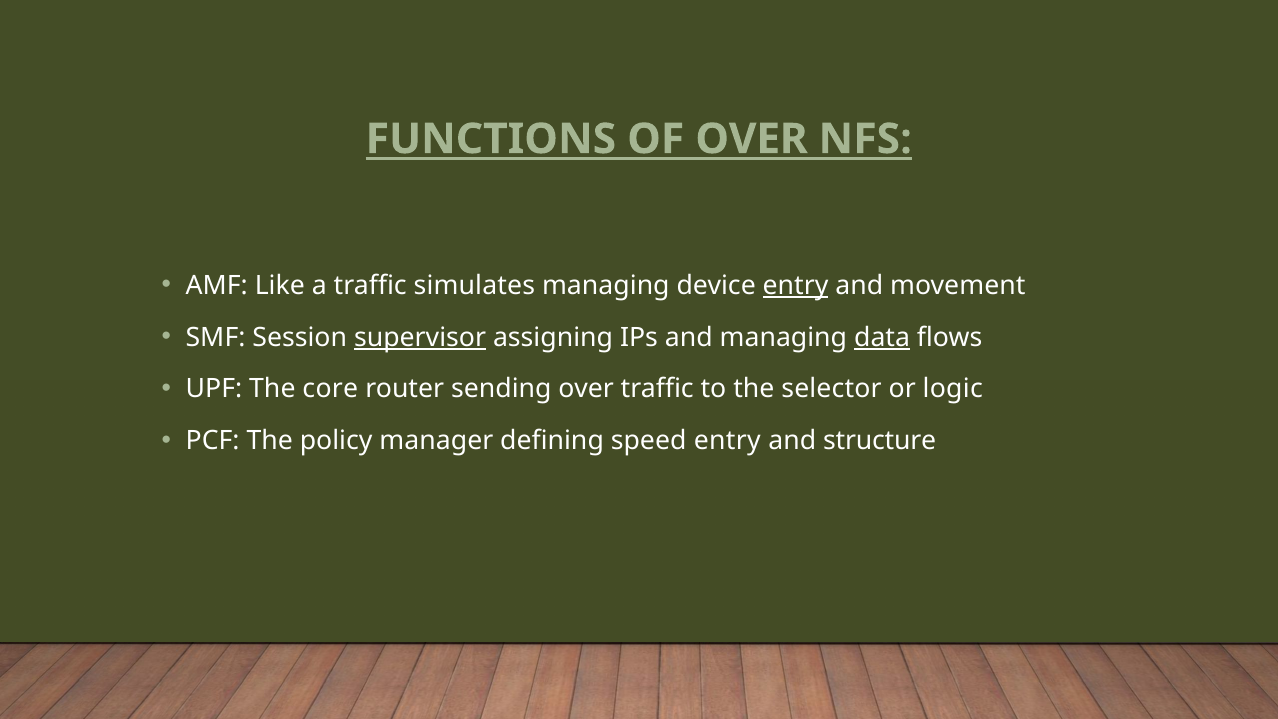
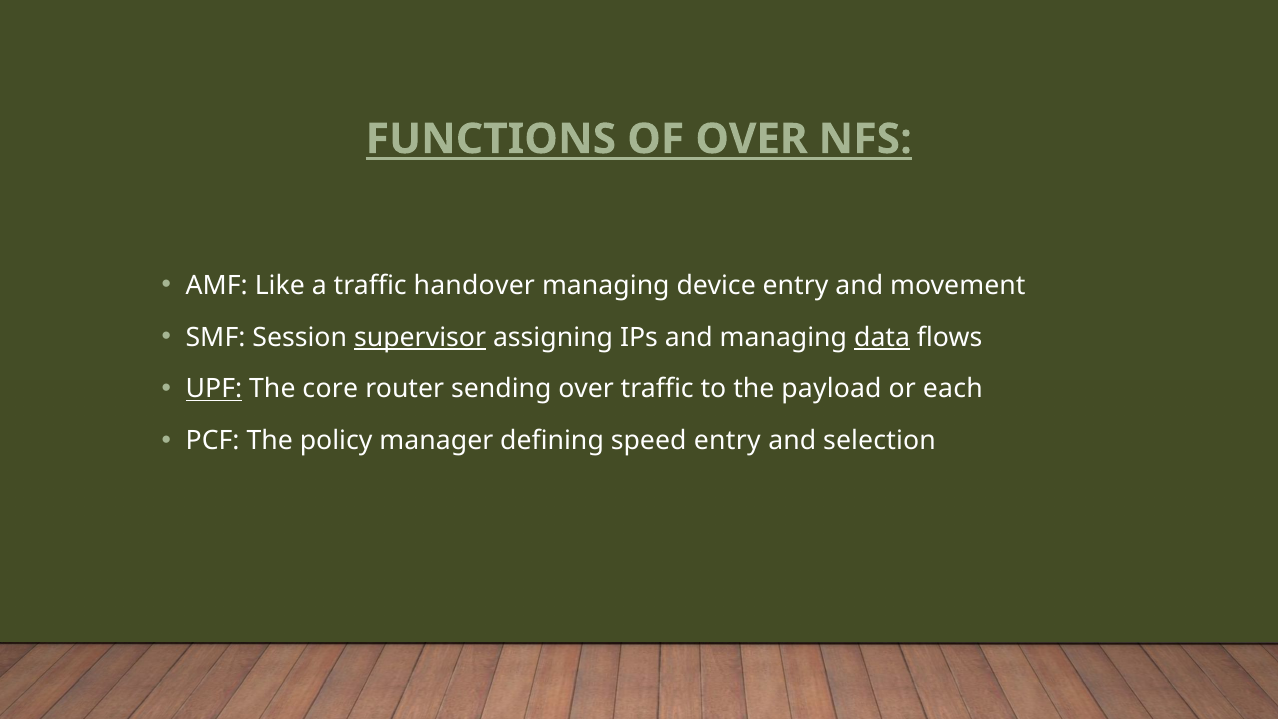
simulates: simulates -> handover (474, 286)
entry underline: present -> none (796, 286)
UPF underline: none -> present (214, 389)
selector: selector -> payload (831, 389)
logic: logic -> each (953, 389)
structure: structure -> selection (879, 441)
